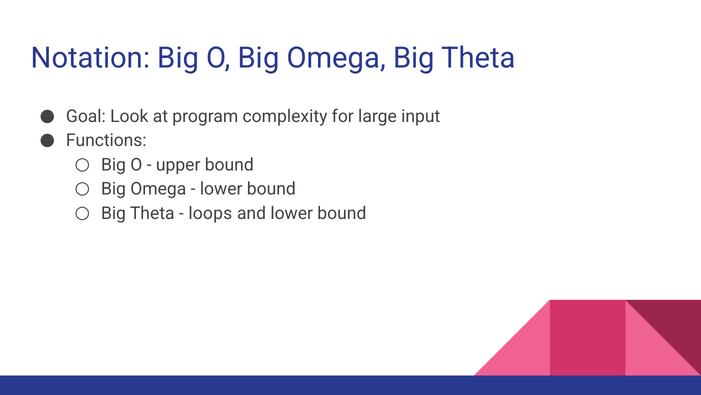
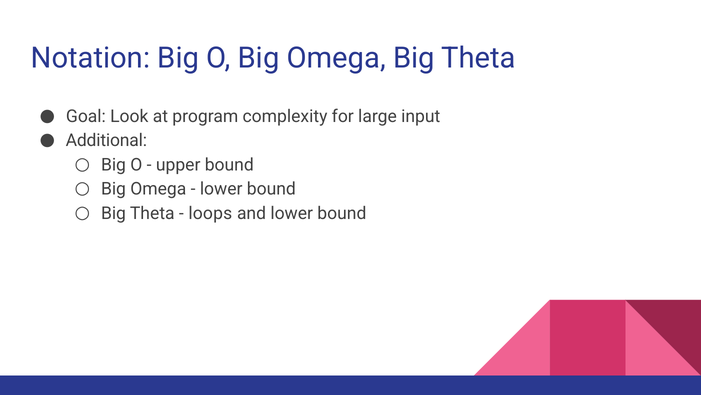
Functions: Functions -> Additional (106, 140)
